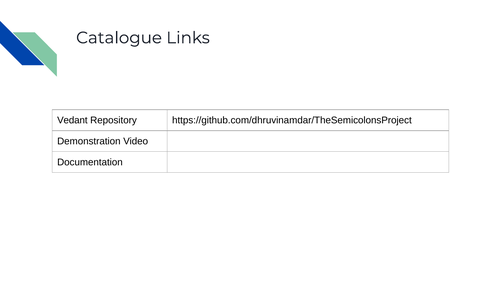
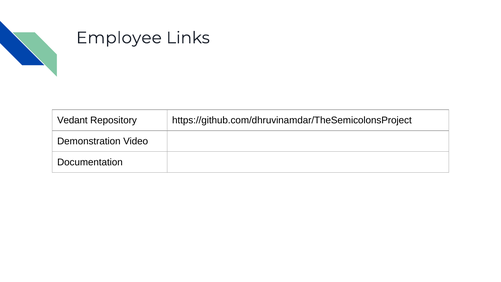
Catalogue: Catalogue -> Employee (119, 38)
